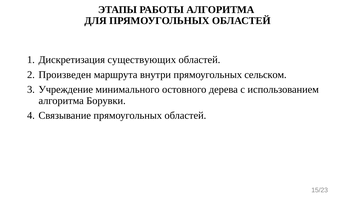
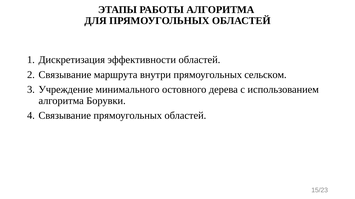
существующих: существующих -> эффективности (142, 60)
Произведен: Произведен -> Связывание (65, 75)
